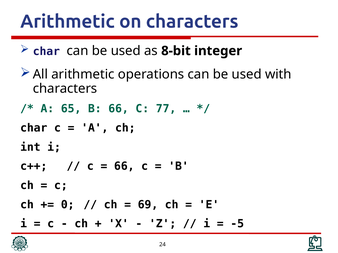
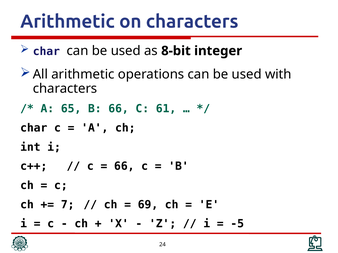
77: 77 -> 61 (166, 109)
0: 0 -> 7 (68, 205)
